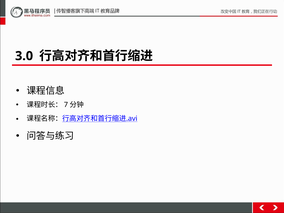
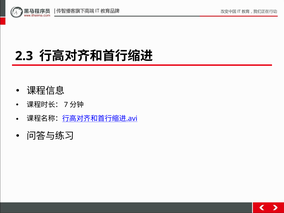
3.0: 3.0 -> 2.3 (24, 56)
